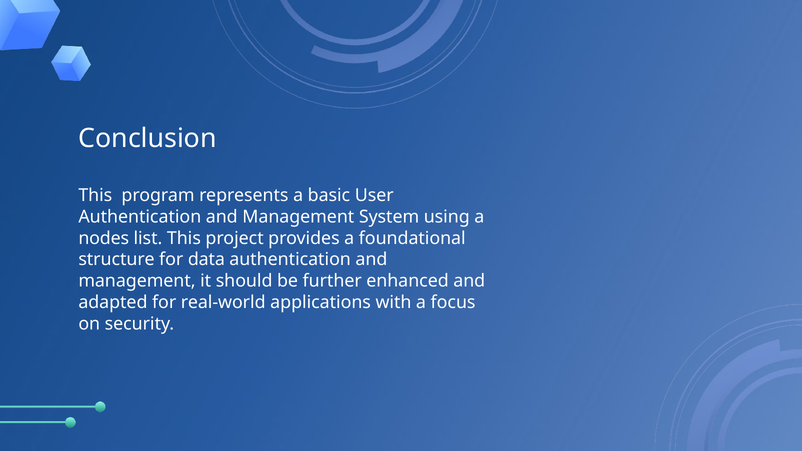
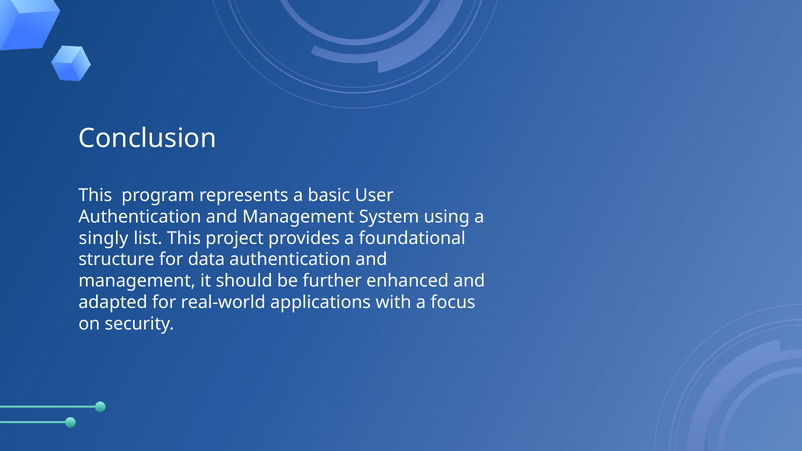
nodes: nodes -> singly (104, 238)
